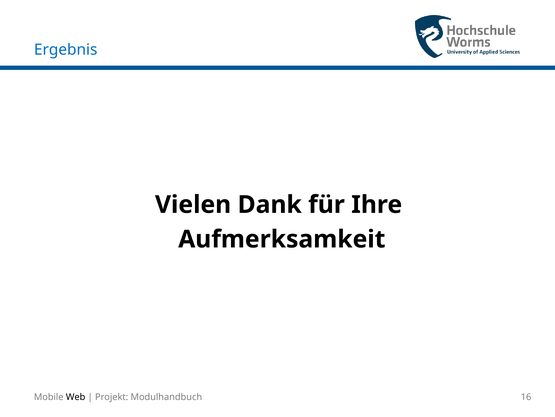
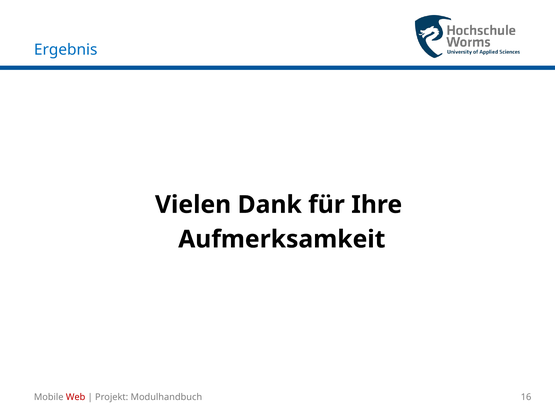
Web colour: black -> red (76, 396)
